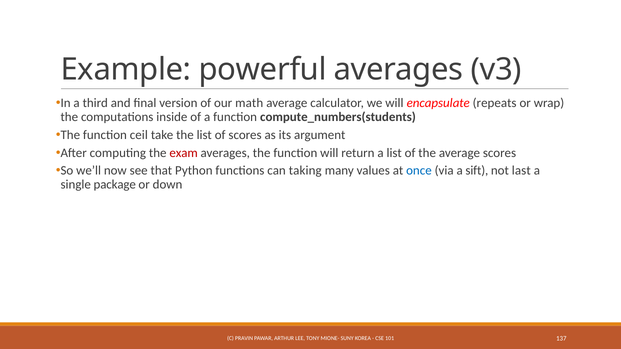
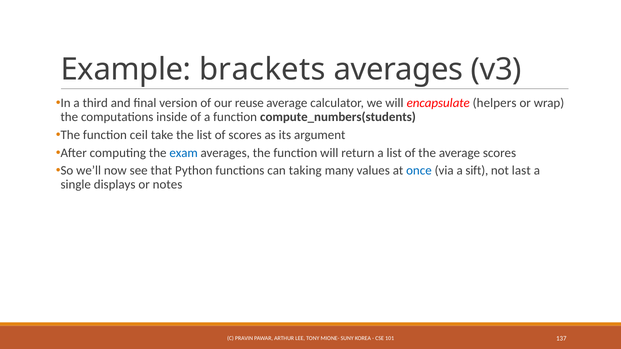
powerful: powerful -> brackets (262, 70)
math: math -> reuse (249, 103)
repeats: repeats -> helpers (495, 103)
exam colour: red -> blue (184, 153)
package: package -> displays (115, 185)
down: down -> notes (168, 185)
